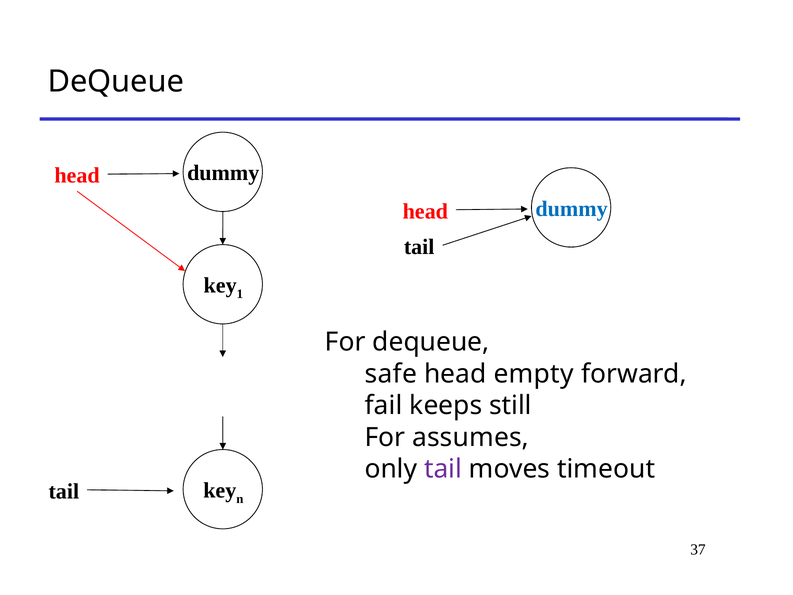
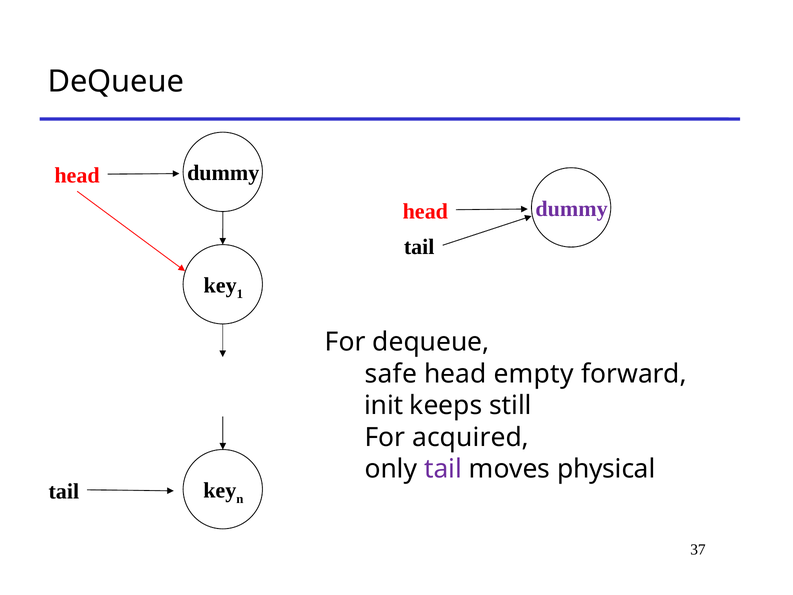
dummy colour: blue -> purple (572, 209)
fail: fail -> init (384, 406)
assumes: assumes -> acquired (471, 437)
timeout: timeout -> physical (606, 469)
